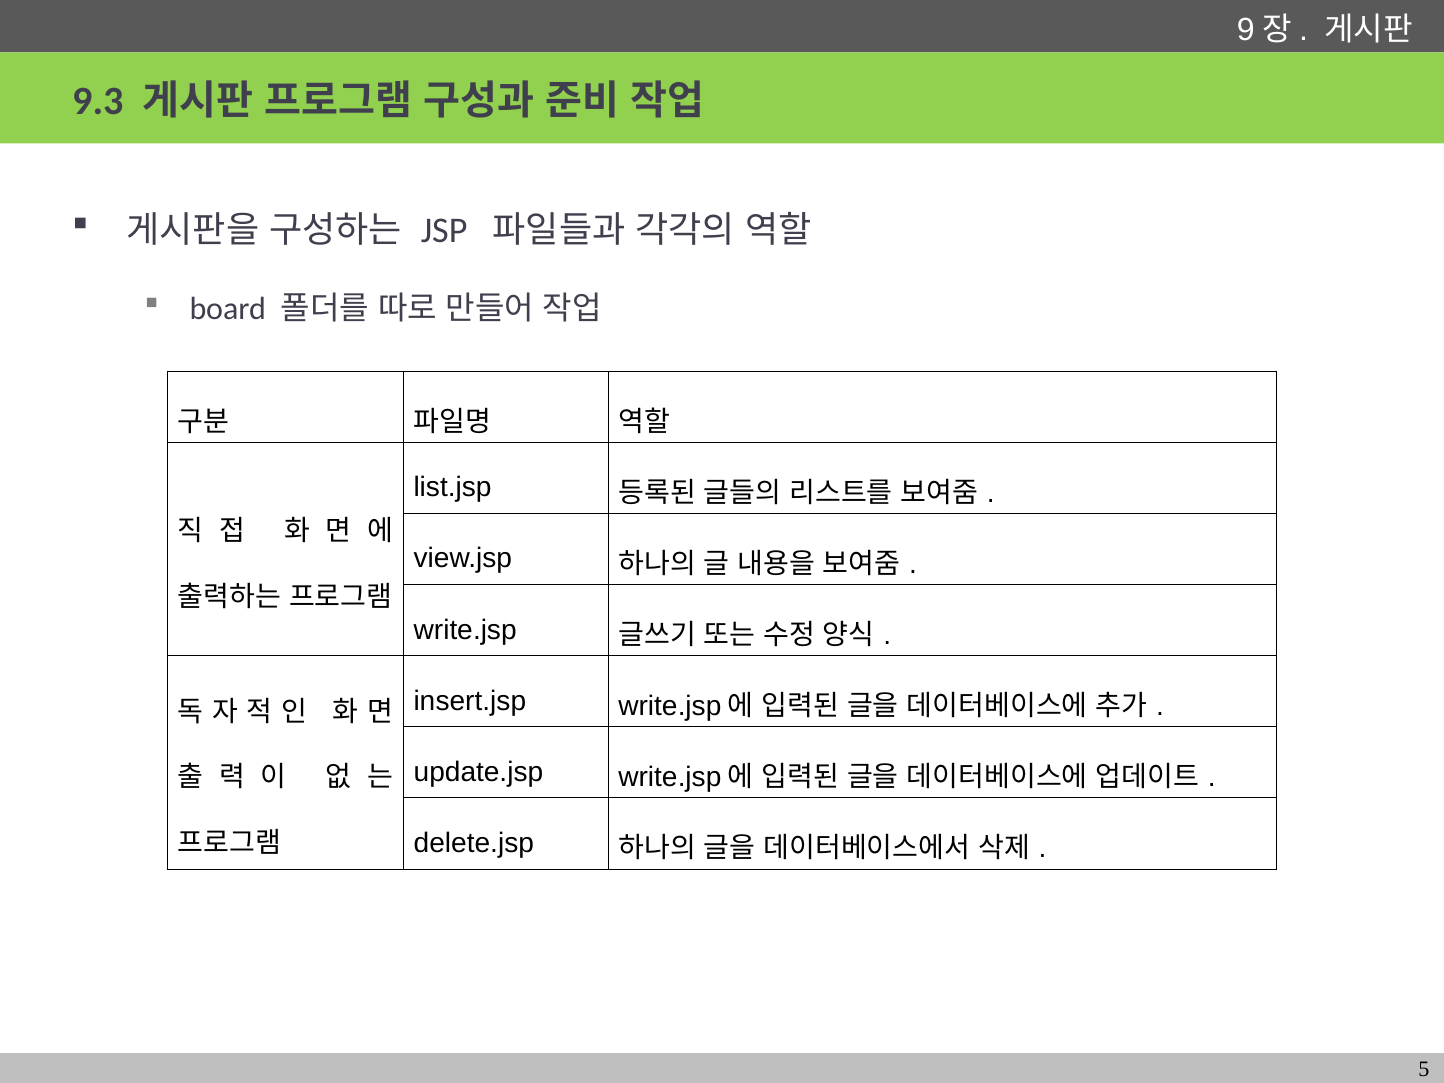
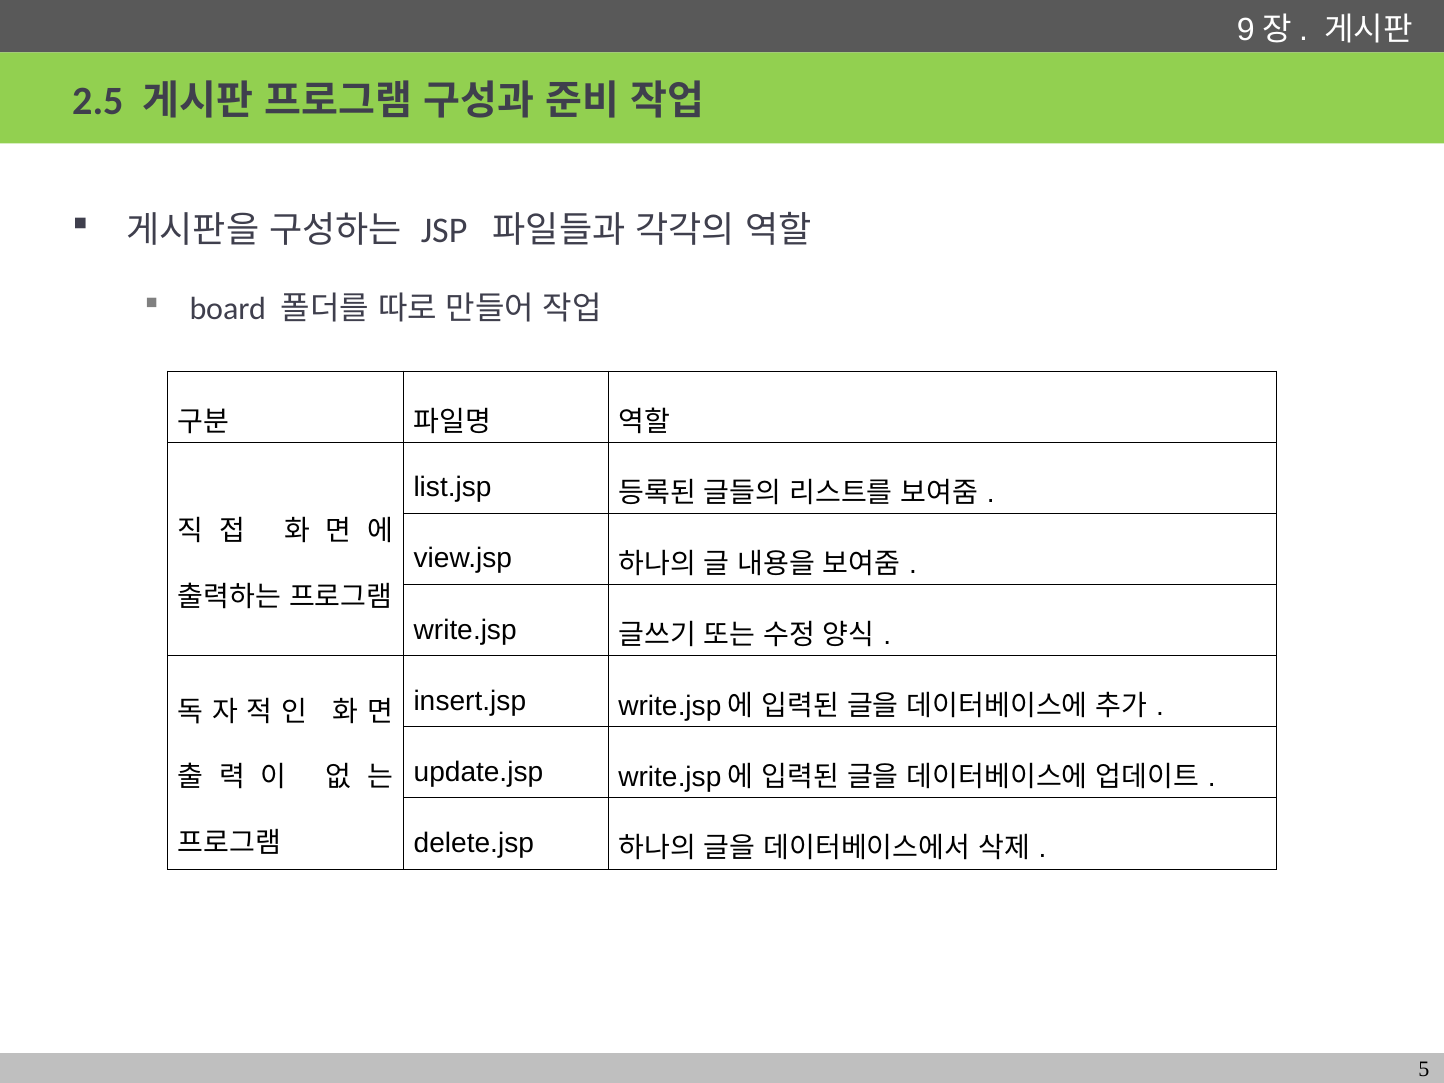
9.3: 9.3 -> 2.5 (98, 101)
